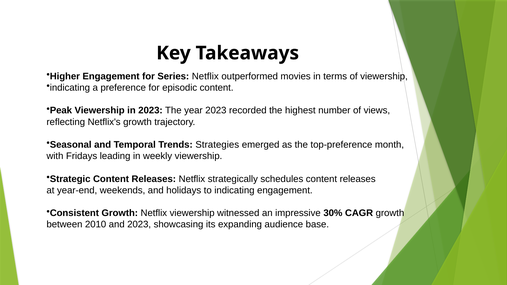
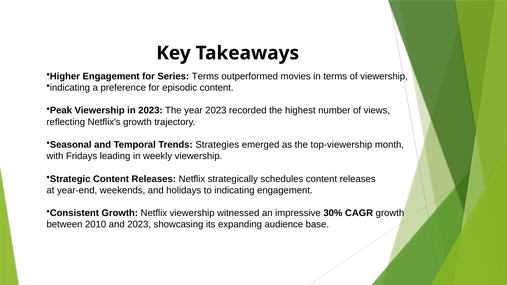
Series Netflix: Netflix -> Terms (205, 76)
top-preference: top-preference -> top-viewership (341, 145)
